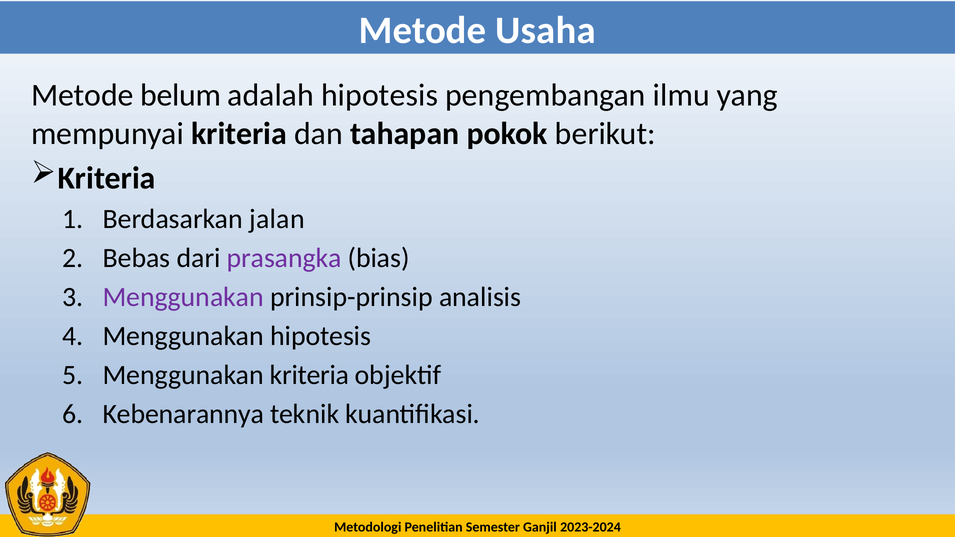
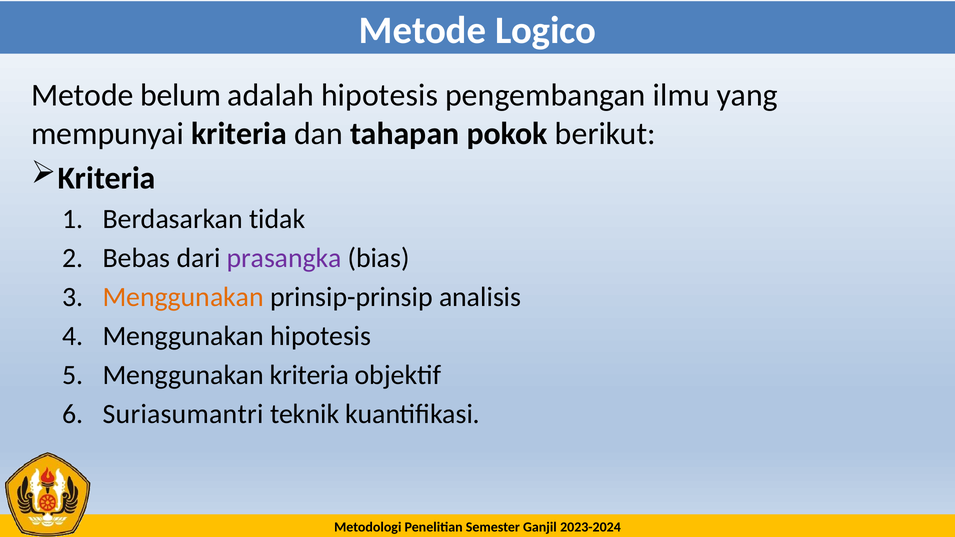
Usaha: Usaha -> Logico (546, 31)
jalan: jalan -> tidak (277, 219)
Menggunakan colour: purple -> orange (183, 297)
Kebenarannya: Kebenarannya -> Suriasumantri (183, 414)
